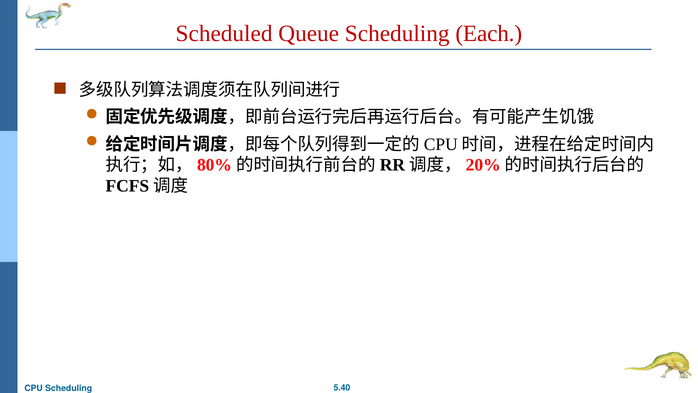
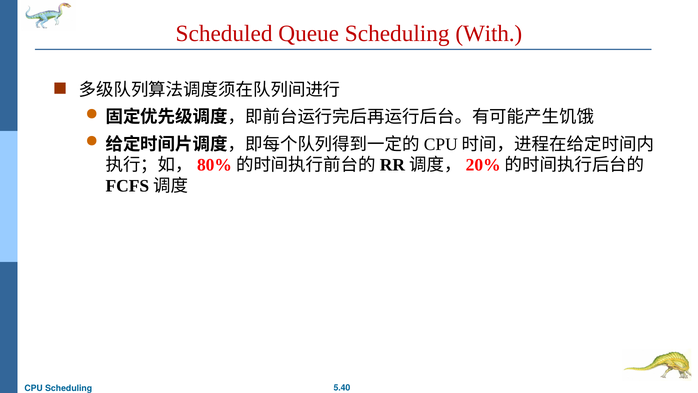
Each: Each -> With (489, 34)
